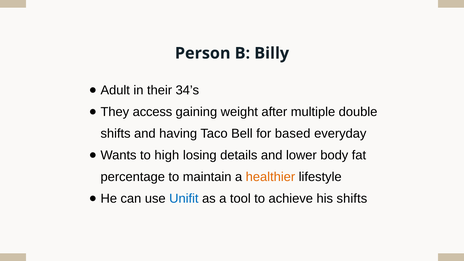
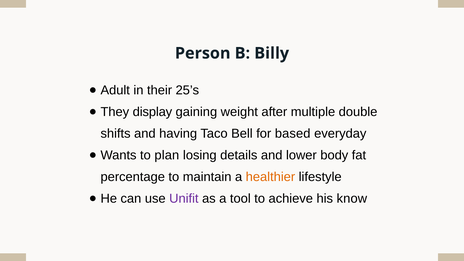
34’s: 34’s -> 25’s (187, 90)
access: access -> display (152, 112)
high: high -> plan (167, 155)
Unifit colour: blue -> purple (184, 198)
his shifts: shifts -> know (352, 198)
